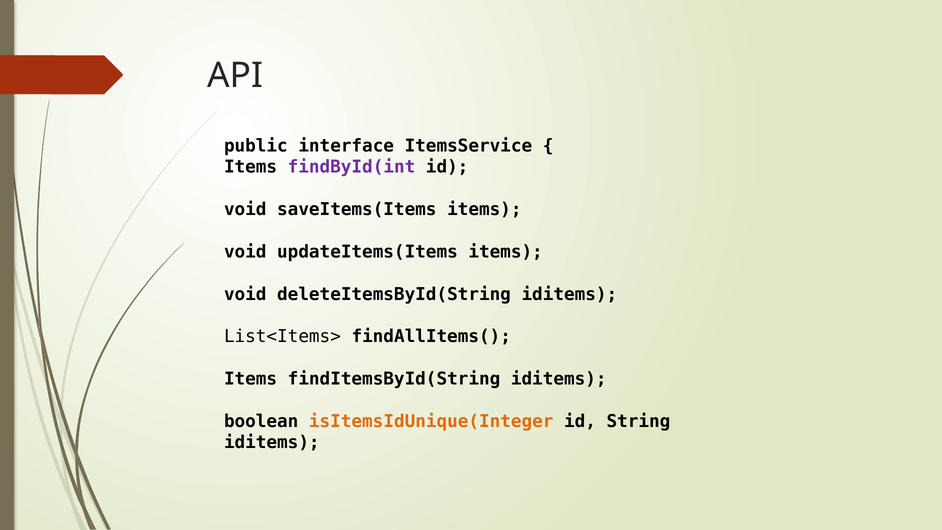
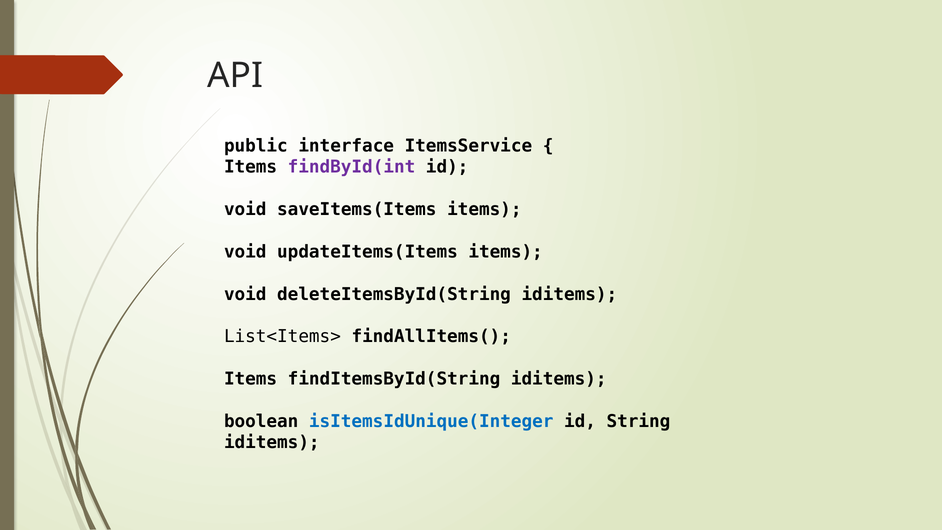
isItemsIdUnique(Integer colour: orange -> blue (431, 421)
